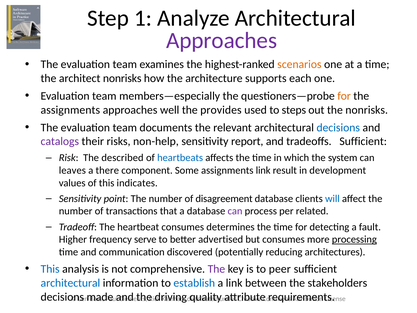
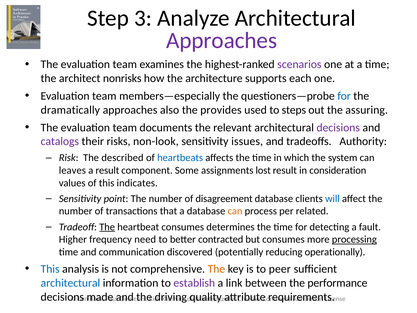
1: 1 -> 3 (143, 18)
scenarios colour: orange -> purple (299, 64)
for colour: orange -> blue (344, 96)
assignments: assignments -> dramatically (70, 110)
well: well -> also (170, 110)
the nonrisks: nonrisks -> assuring (367, 110)
decisions colour: blue -> purple (338, 127)
non-help: non-help -> non-look (156, 141)
report: report -> issues (247, 141)
tradeoffs Sufficient: Sufficient -> Authority (363, 141)
a there: there -> result (107, 170)
assignments link: link -> lost (263, 170)
development: development -> consideration (338, 170)
can colour: purple -> orange (235, 211)
The underline: none -> present (107, 227)
serve: serve -> need (145, 239)
advertised: advertised -> contracted (221, 239)
architectures: architectures -> operationally (335, 252)
The colour: purple -> orange (216, 269)
establish colour: blue -> purple (194, 283)
stakeholders: stakeholders -> performance (337, 283)
